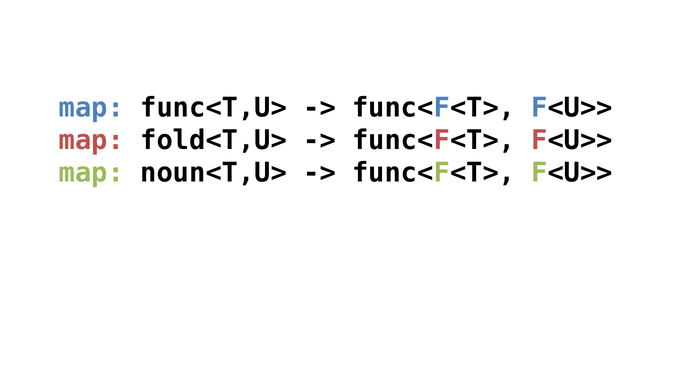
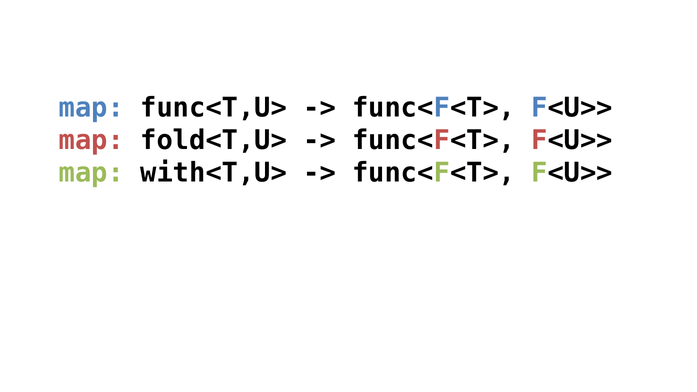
noun<T,U>: noun<T,U> -> with<T,U> (214, 173)
